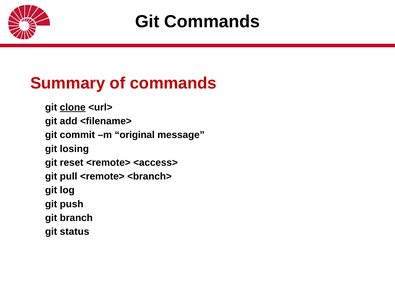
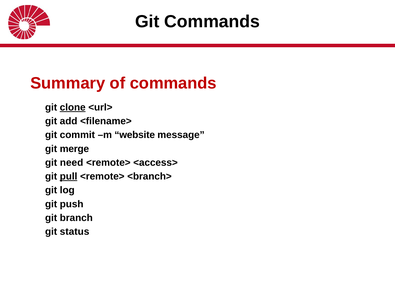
original: original -> website (135, 135)
losing: losing -> merge (74, 149)
reset: reset -> need (72, 163)
pull underline: none -> present (69, 177)
